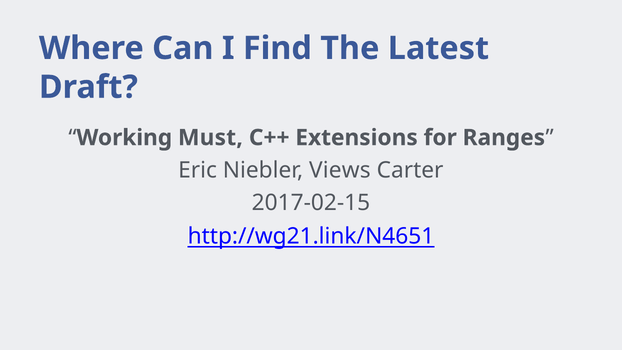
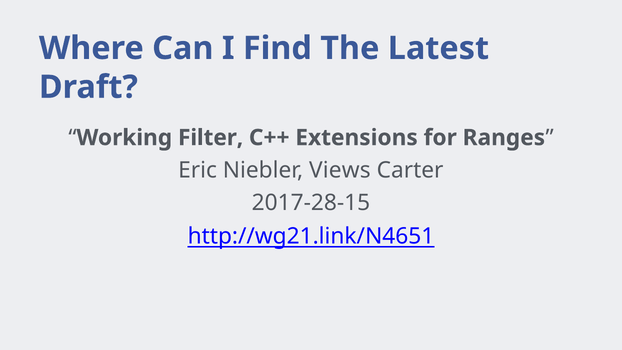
Must: Must -> Filter (211, 138)
2017-02-15: 2017-02-15 -> 2017-28-15 (311, 203)
